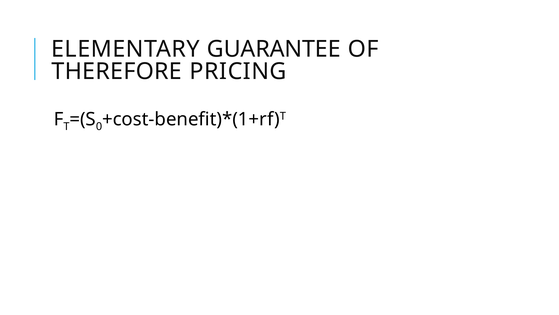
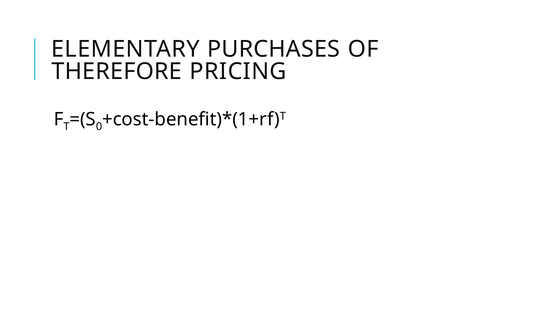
GUARANTEE: GUARANTEE -> PURCHASES (274, 49)
